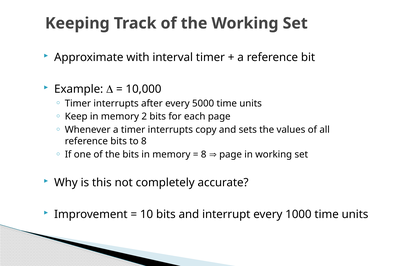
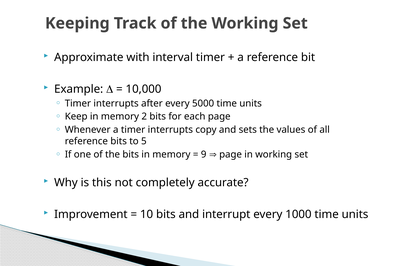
to 8: 8 -> 5 (144, 141)
8: 8 -> 9 (204, 155)
